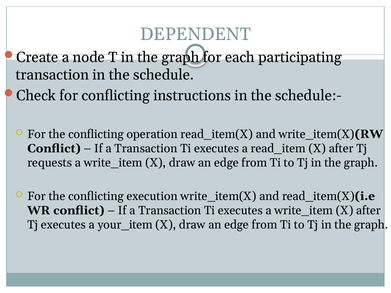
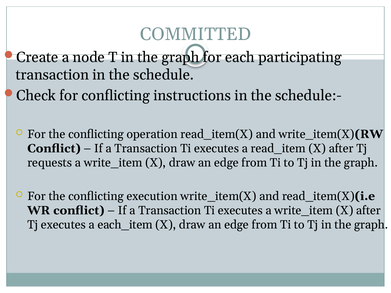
DEPENDENT: DEPENDENT -> COMMITTED (196, 34)
your_item: your_item -> each_item (125, 225)
